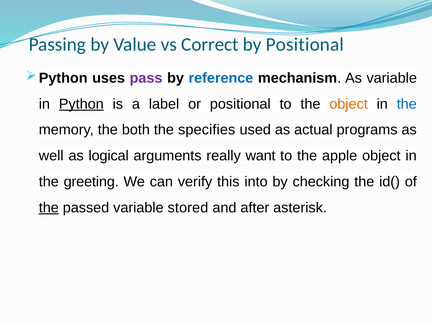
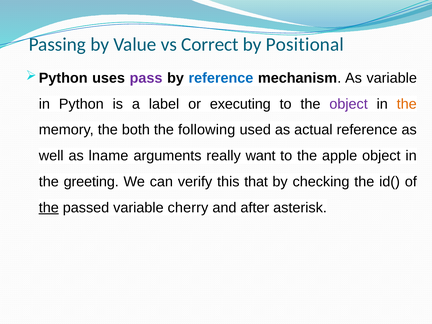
Python underline: present -> none (81, 104)
or positional: positional -> executing (240, 104)
object colour: orange -> purple (349, 104)
the colour: blue -> orange (407, 104)
specifies: specifies -> following (207, 130)
actual programs: programs -> reference (367, 130)
logical: logical -> lname (109, 156)
into: into -> that (256, 182)
stored: stored -> cherry (188, 208)
